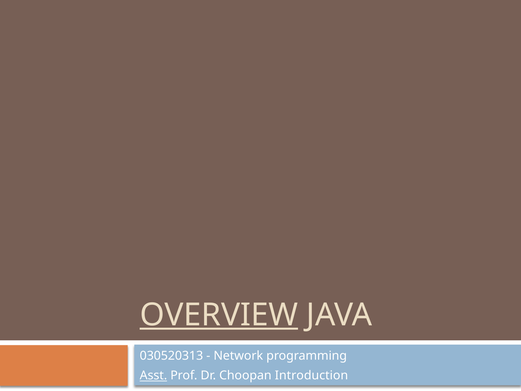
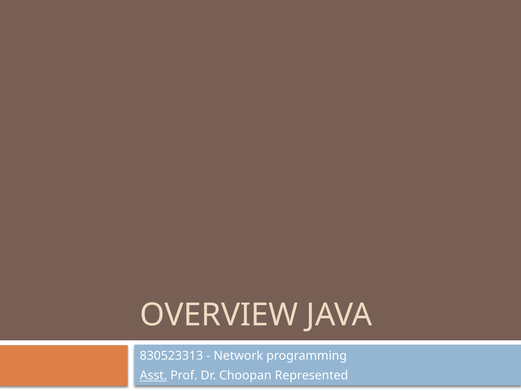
OVERVIEW underline: present -> none (219, 315)
030520313: 030520313 -> 830523313 (171, 356)
Introduction: Introduction -> Represented (312, 375)
